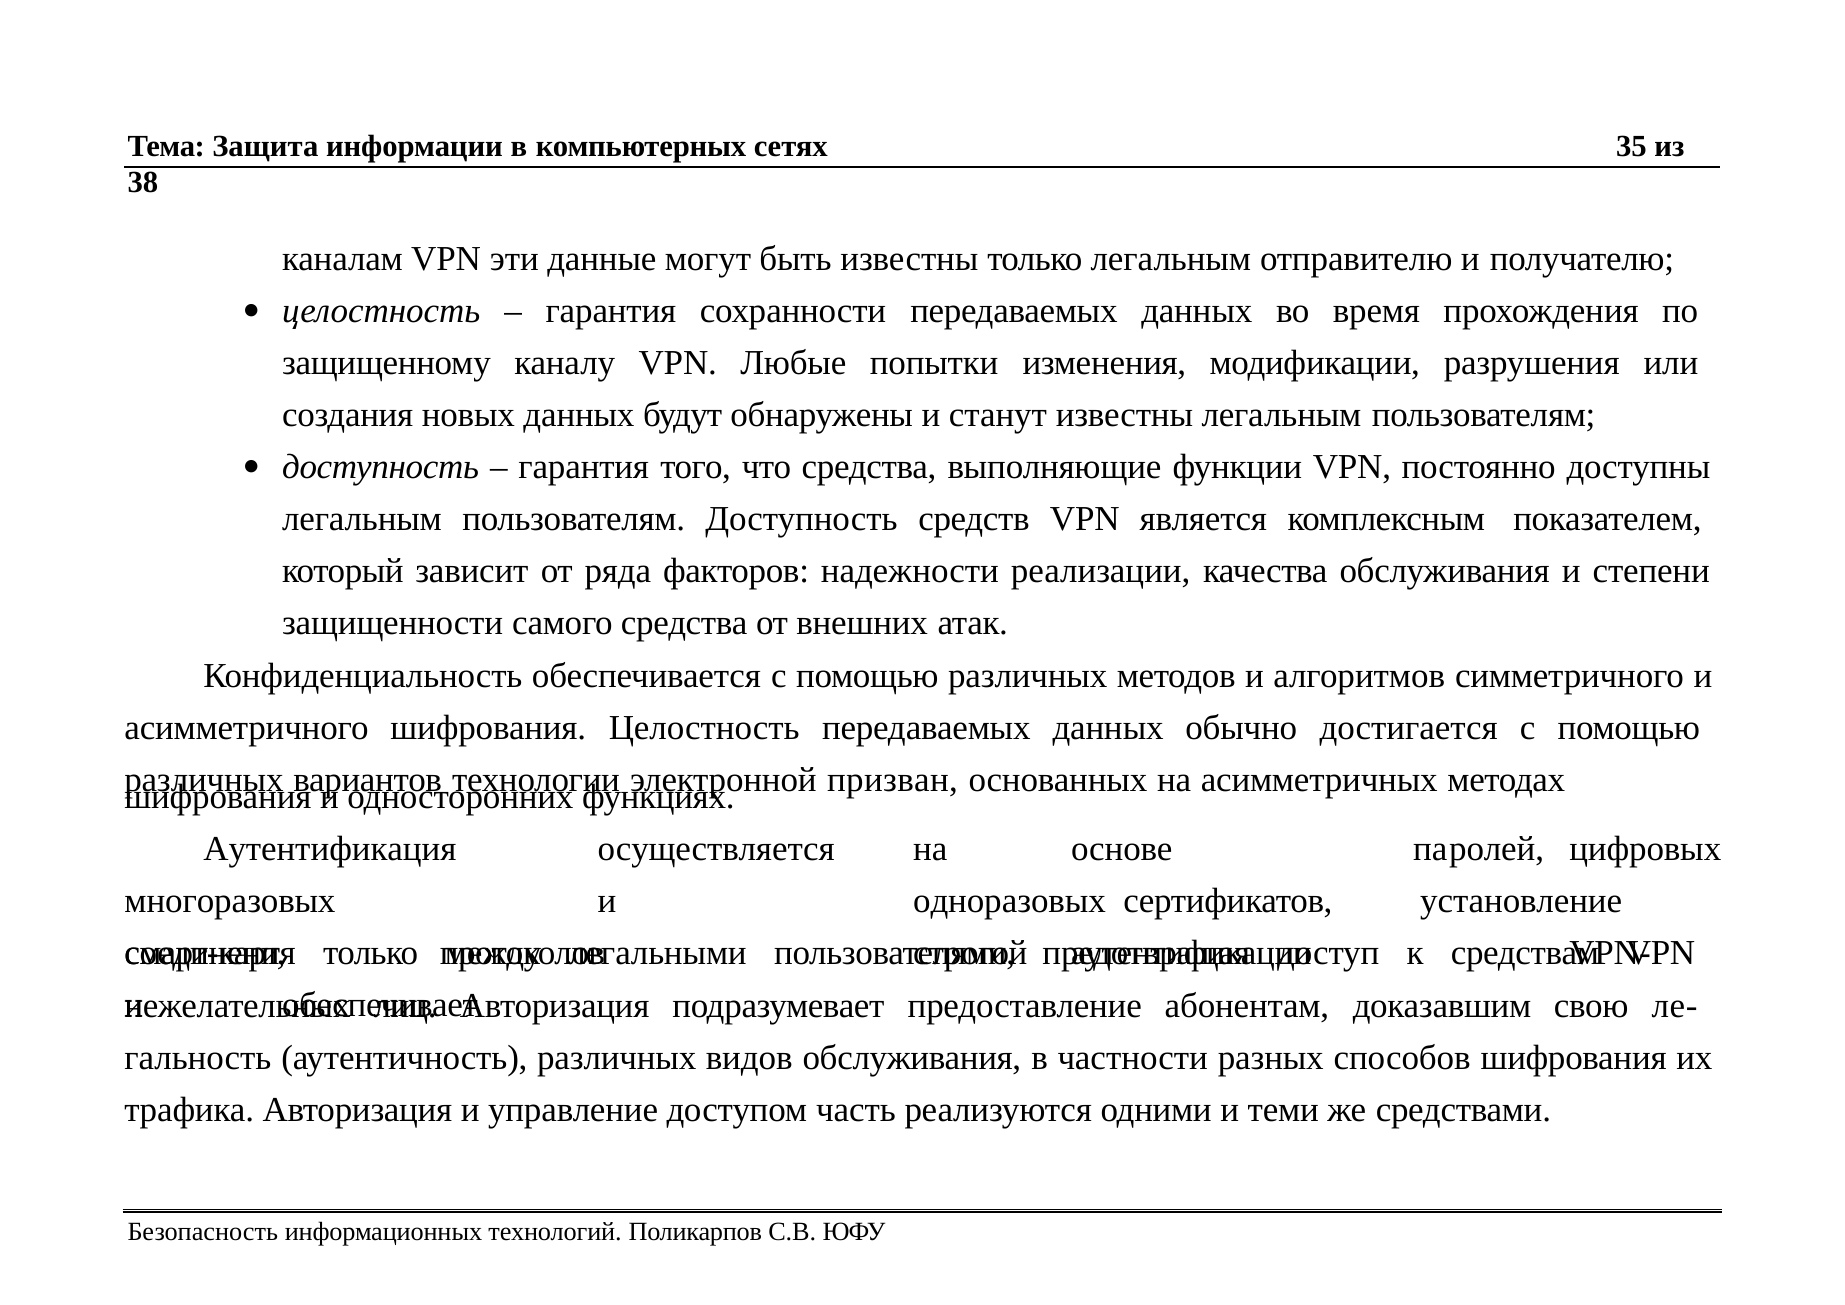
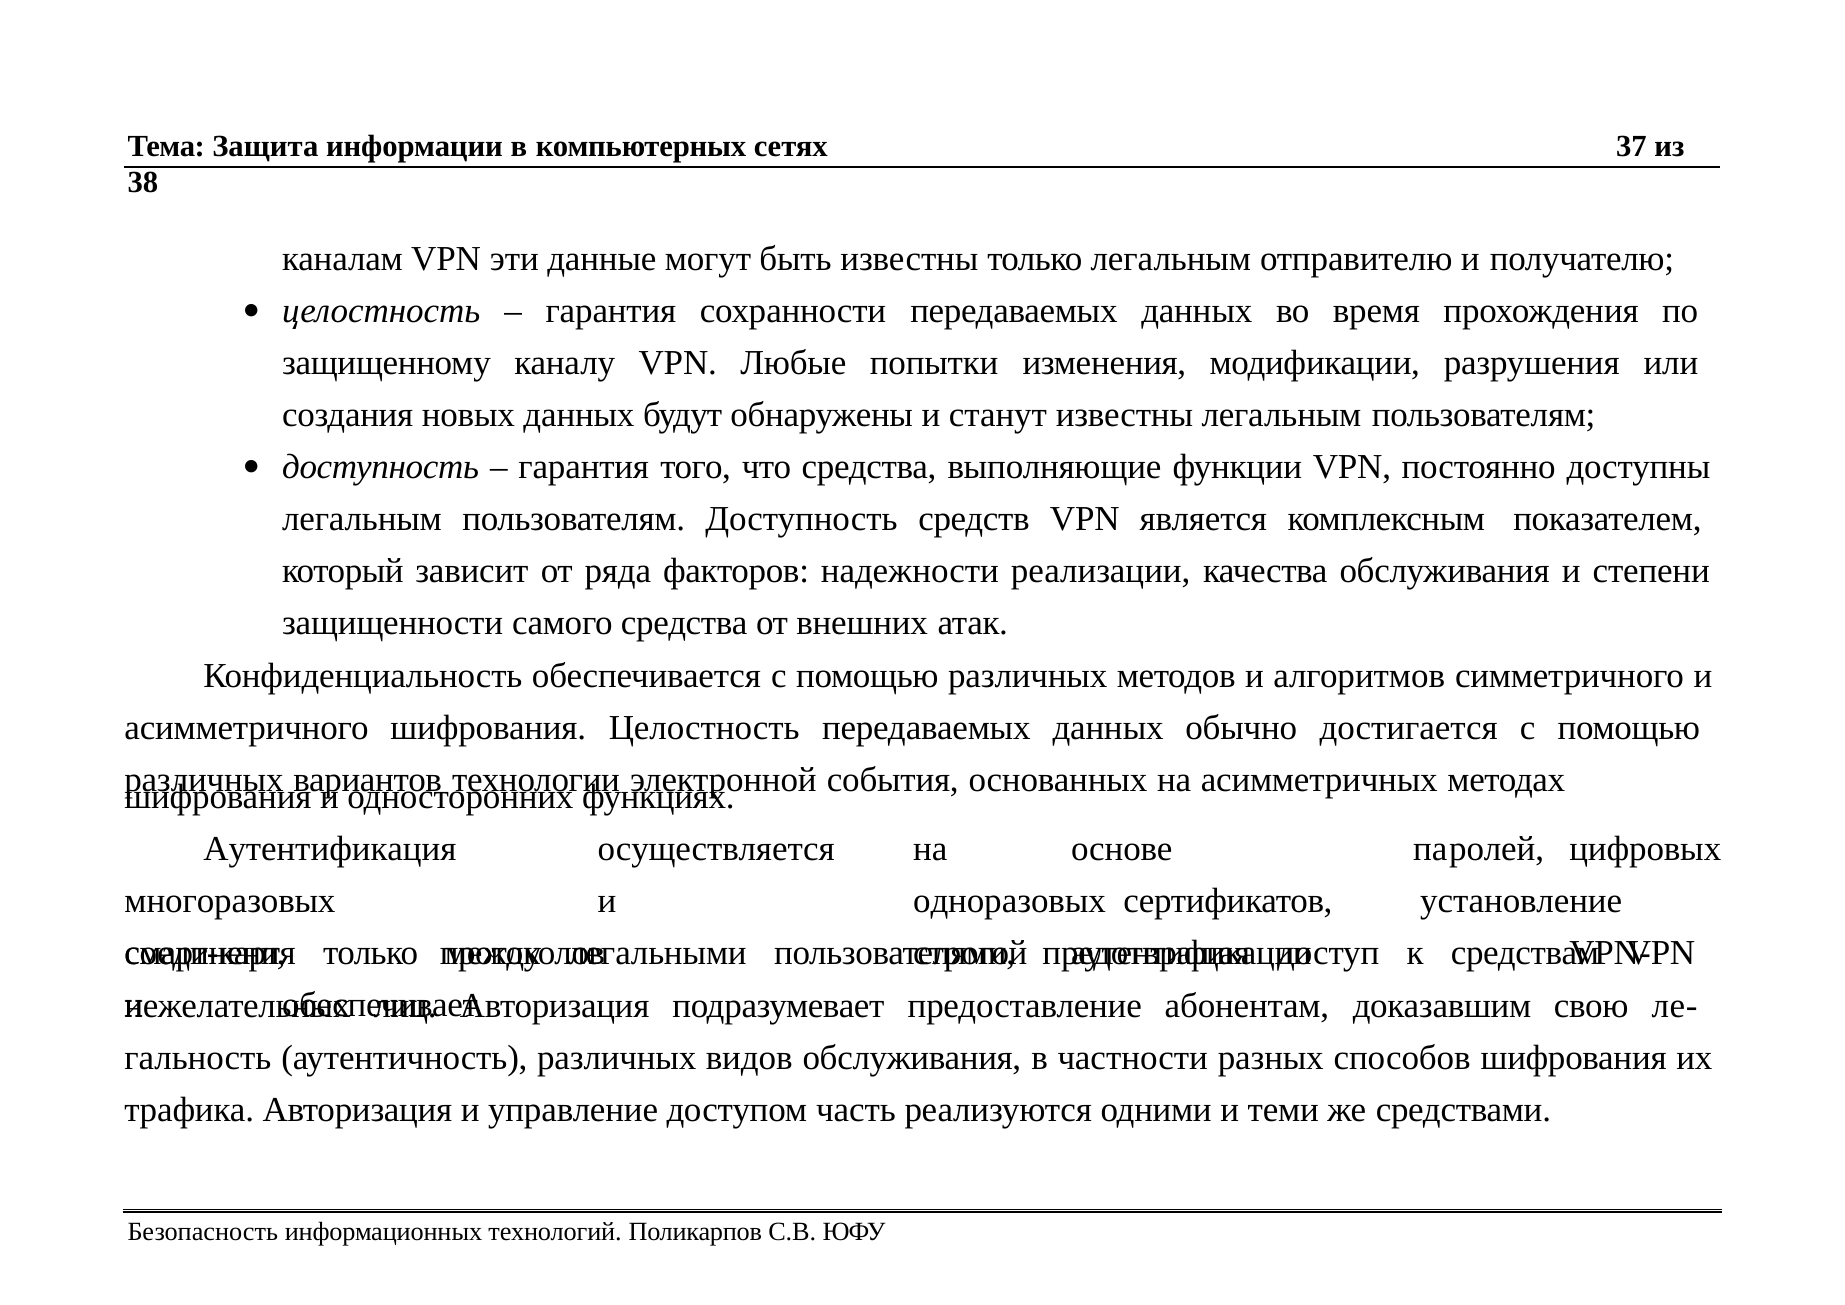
35: 35 -> 37 (1631, 146)
призван: призван -> события (893, 780)
